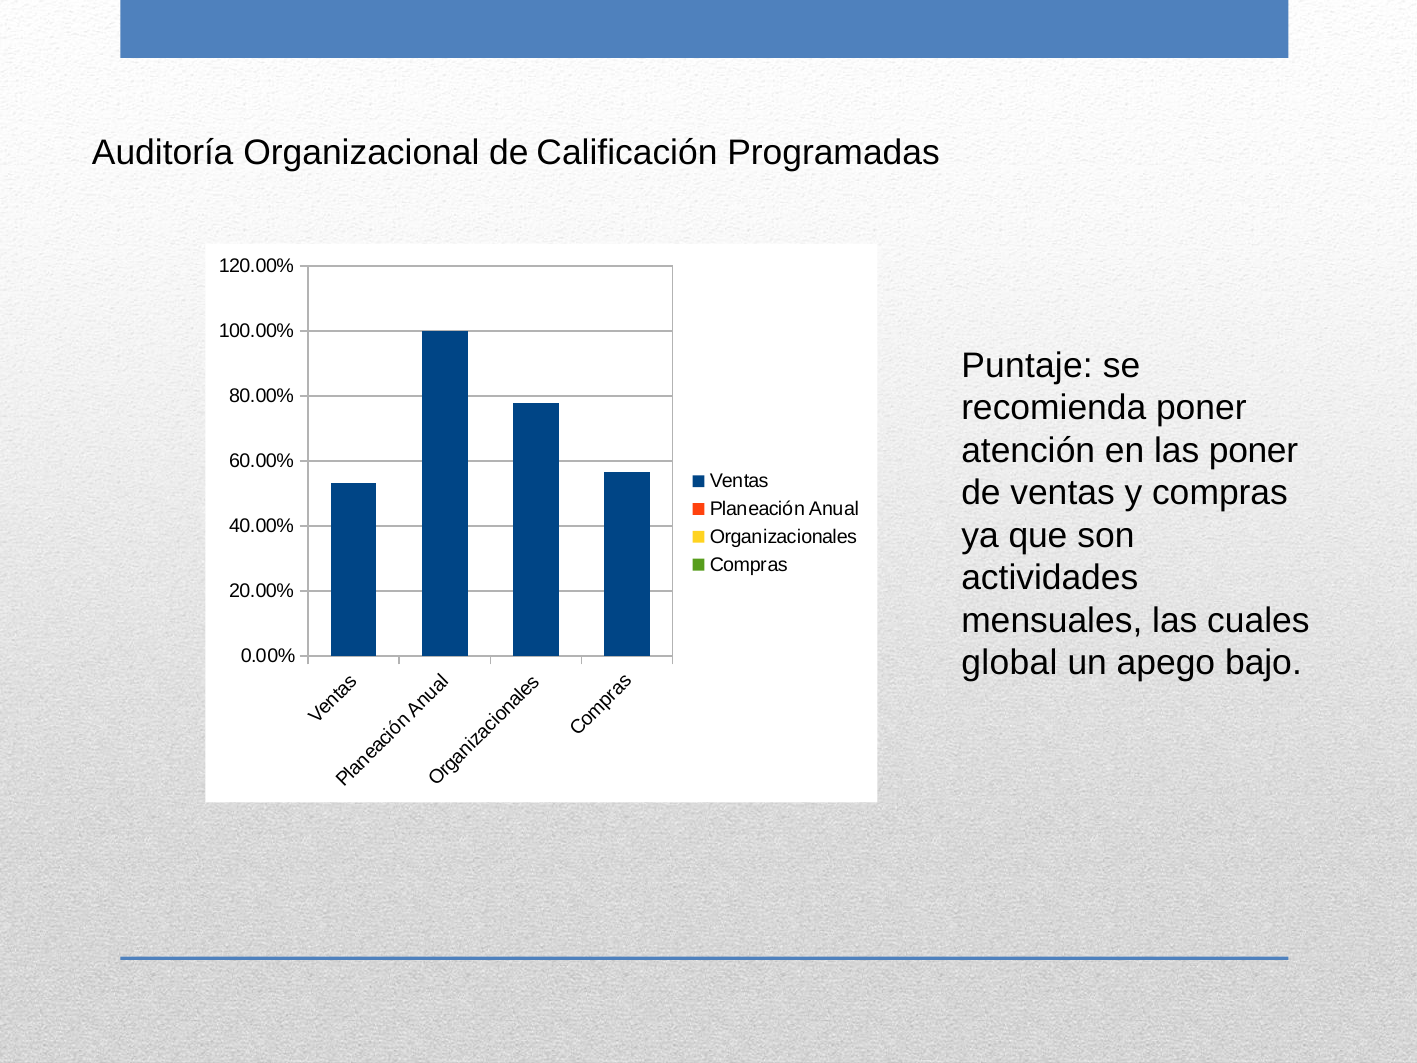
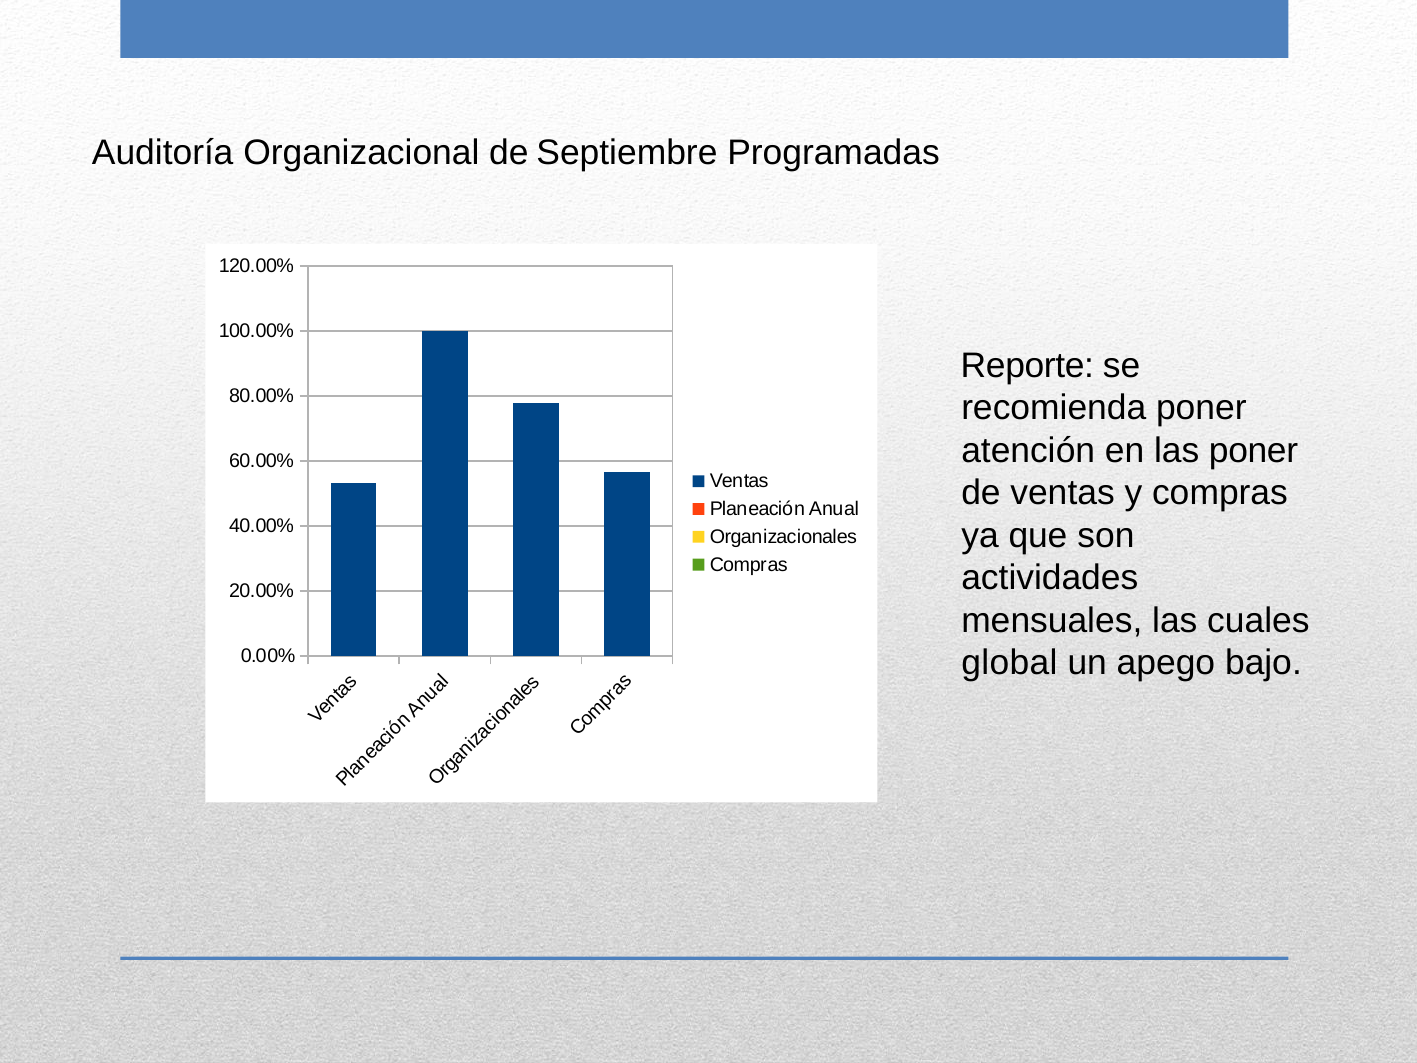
Calificación: Calificación -> Septiembre (627, 153)
Puntaje: Puntaje -> Reporte (1027, 365)
